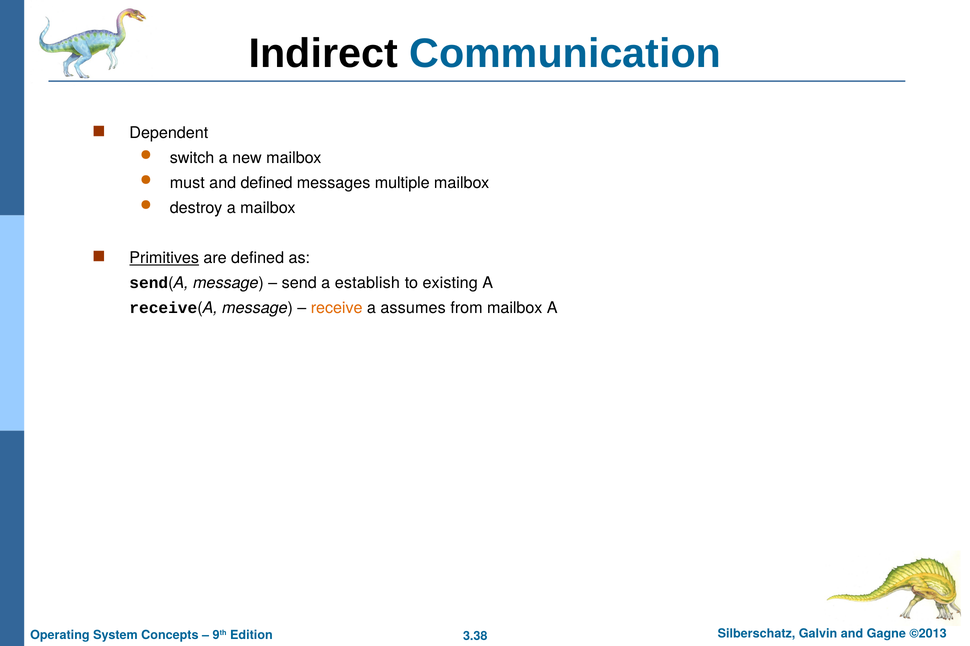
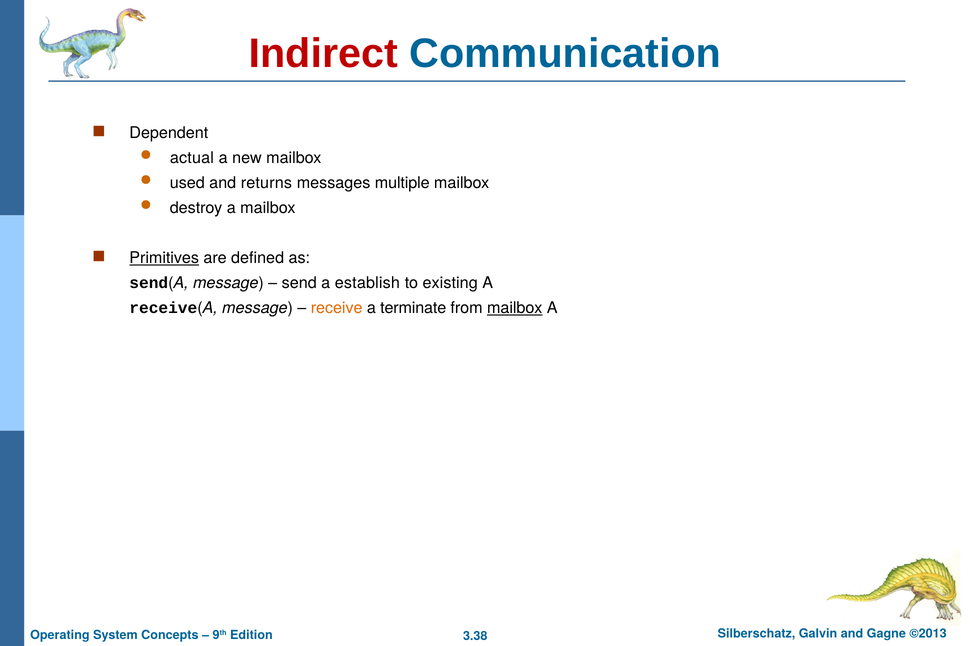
Indirect colour: black -> red (323, 54)
switch: switch -> actual (192, 158)
must: must -> used (187, 183)
and defined: defined -> returns (266, 183)
assumes: assumes -> terminate (413, 308)
mailbox underline: none -> present (515, 308)
